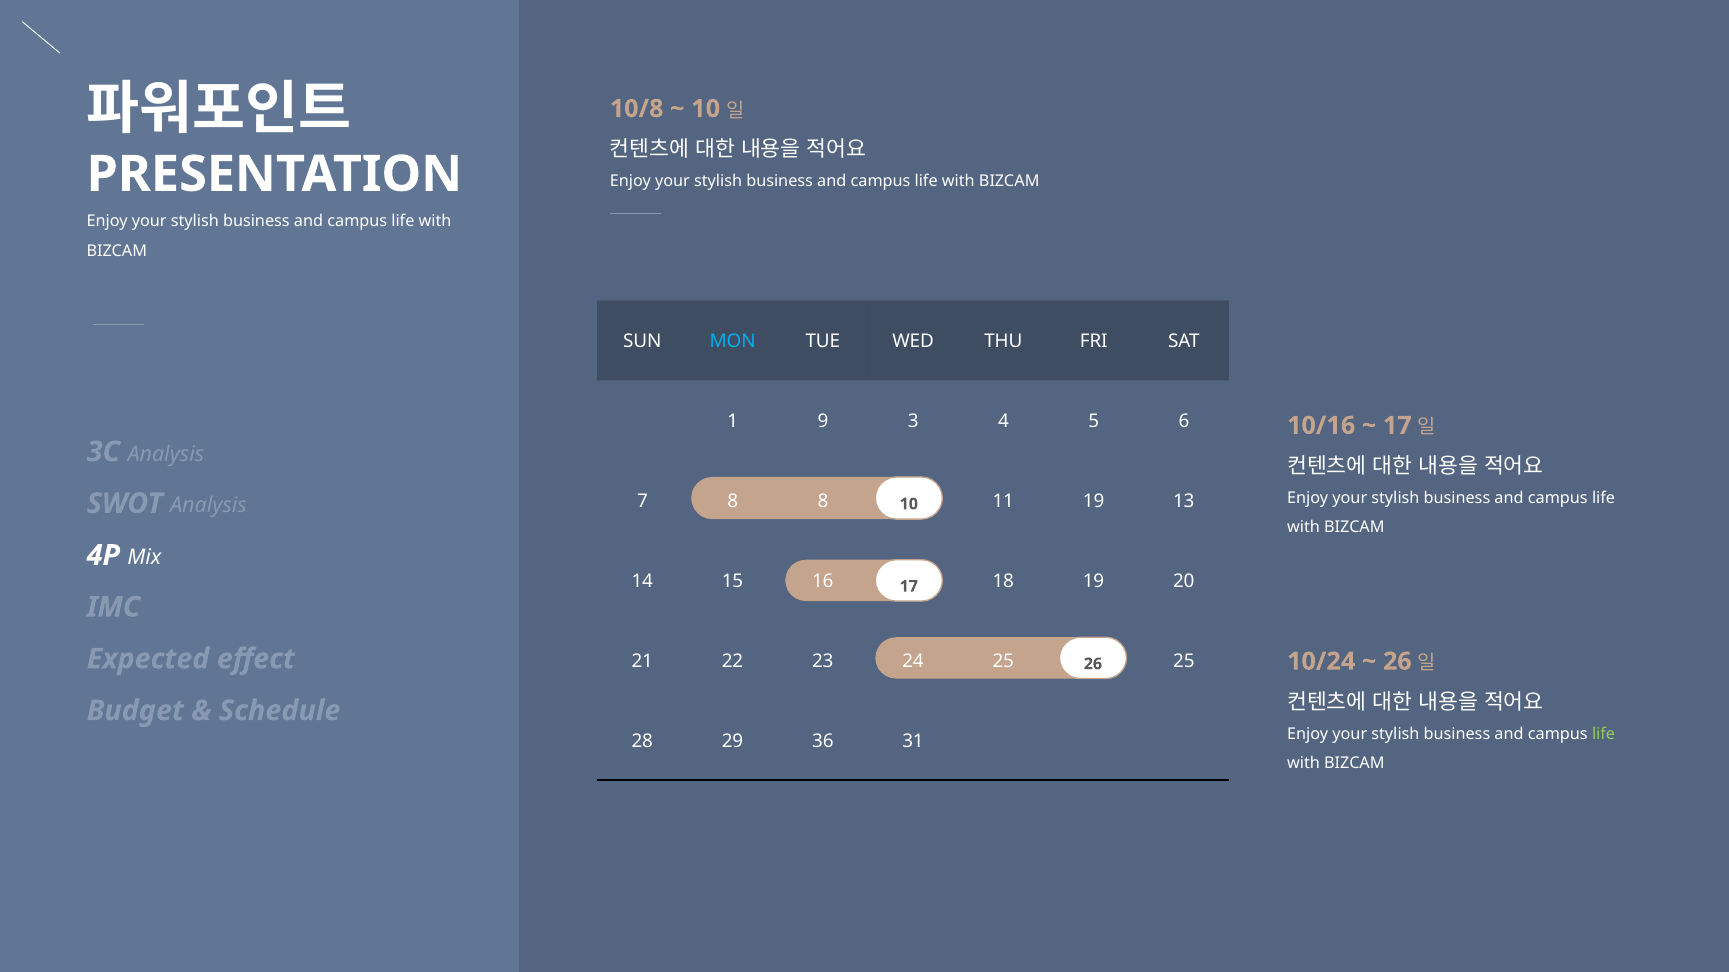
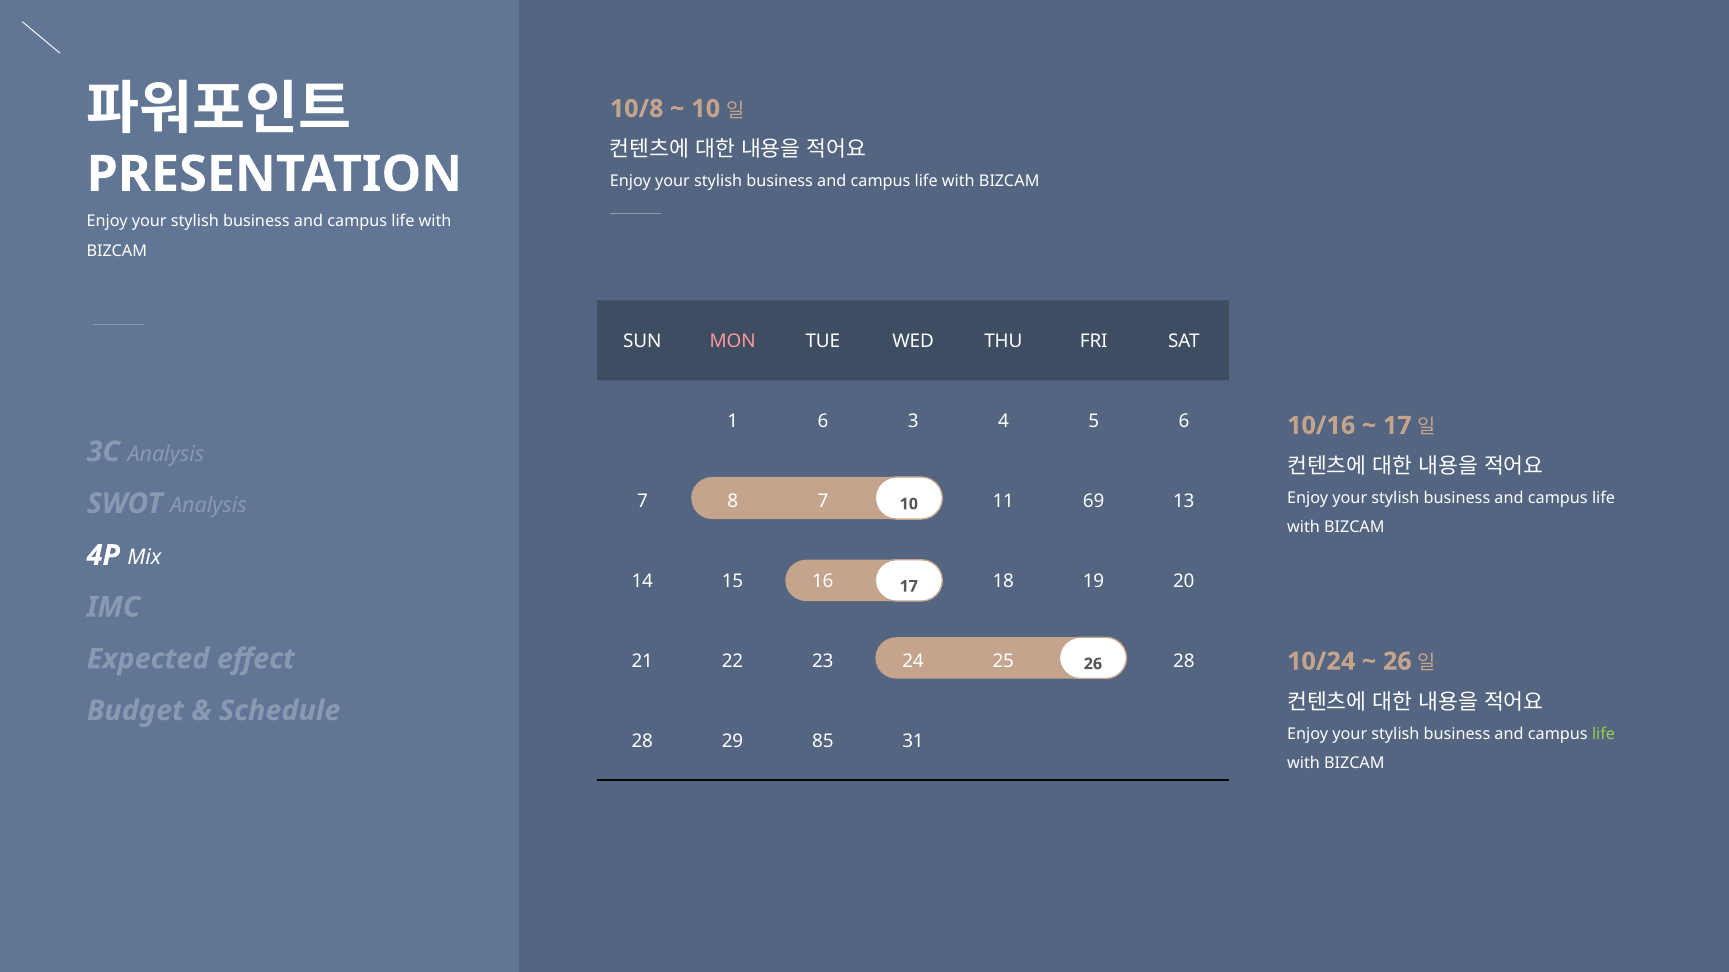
MON colour: light blue -> pink (733, 342)
1 9: 9 -> 6 (823, 422)
8 8: 8 -> 7 (823, 502)
11 19: 19 -> 69 (1094, 502)
25: 25 -> 28 (1184, 661)
36: 36 -> 85 (823, 741)
